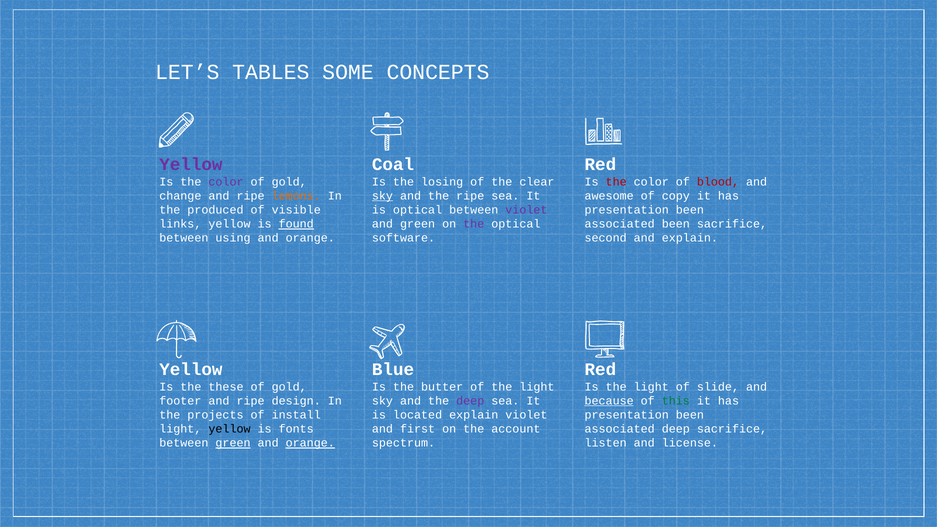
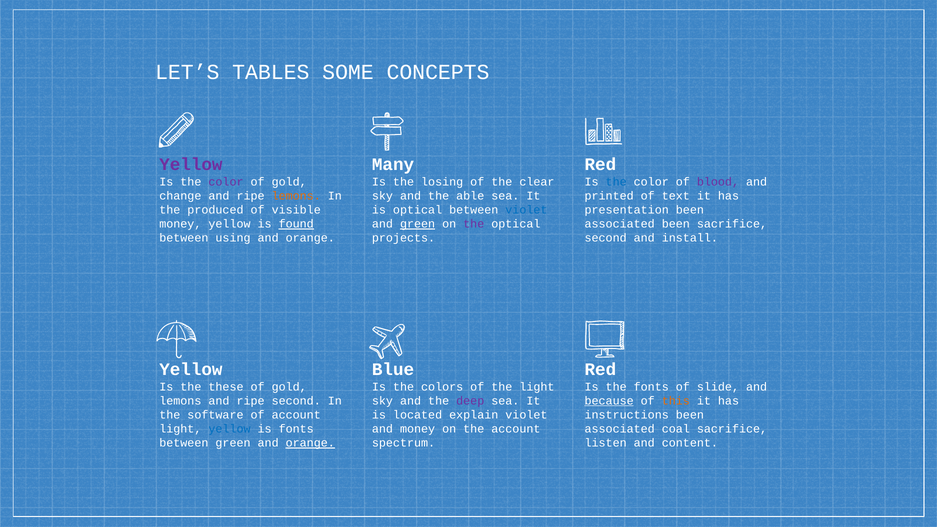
Coal: Coal -> Many (393, 165)
the colour: red -> blue (616, 182)
blood colour: red -> purple (718, 182)
sky underline: present -> none (382, 196)
the ripe: ripe -> able (470, 196)
awesome: awesome -> printed (609, 196)
copy: copy -> text (676, 196)
violet colour: purple -> blue (526, 210)
links: links -> money (180, 224)
green underline: none -> present (418, 224)
software: software -> projects (404, 238)
and explain: explain -> install (690, 238)
butter: butter -> colors (442, 387)
Is the light: light -> fonts (651, 387)
footer: footer -> lemons (180, 401)
ripe design: design -> second (296, 401)
this colour: green -> orange (676, 401)
projects: projects -> software (215, 415)
of install: install -> account (296, 415)
presentation: presentation -> instructions (627, 415)
yellow colour: black -> blue (230, 429)
and first: first -> money (418, 429)
associated deep: deep -> coal (676, 429)
green underline: present -> none (233, 443)
license: license -> content (690, 443)
